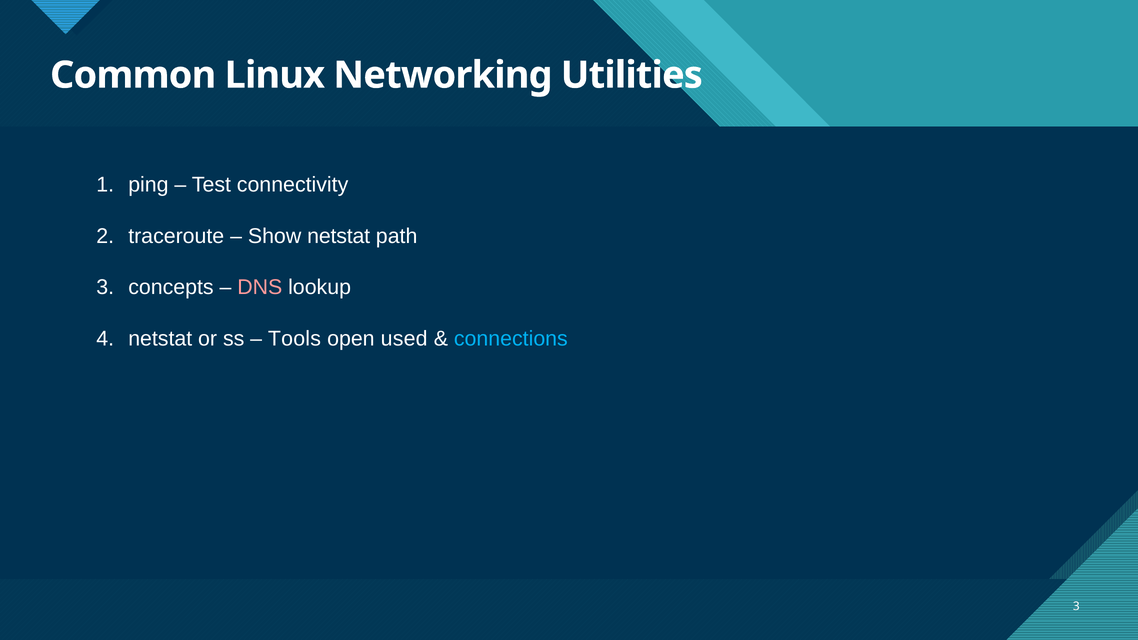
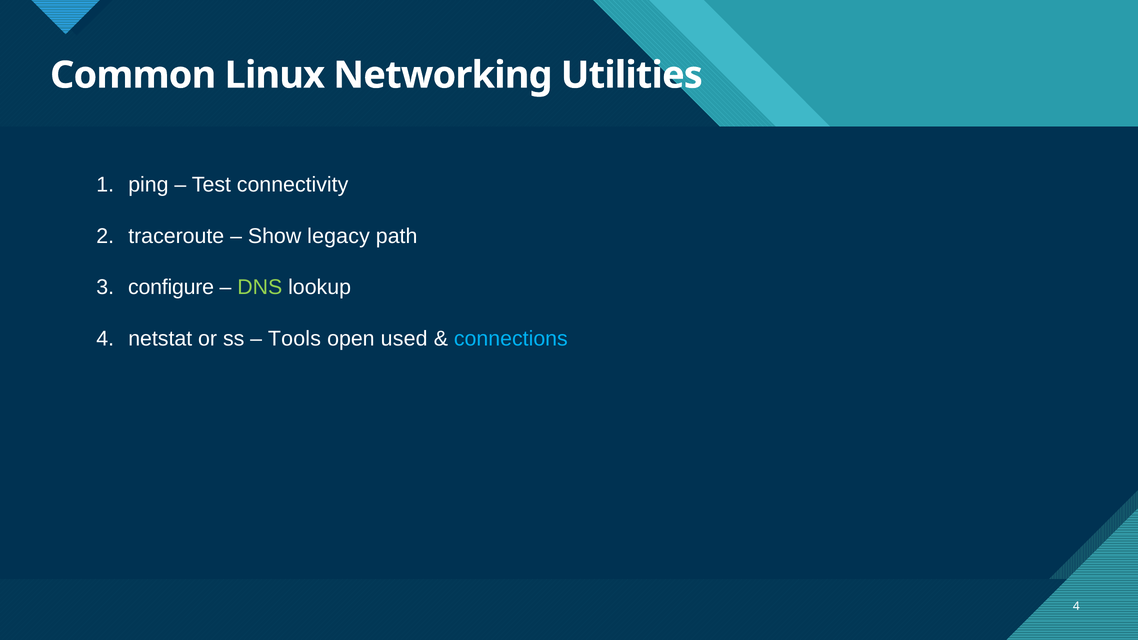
Show netstat: netstat -> legacy (339, 236)
concepts: concepts -> configure (171, 287)
DNS colour: pink -> light green (260, 287)
3: 3 -> 4 (1076, 606)
